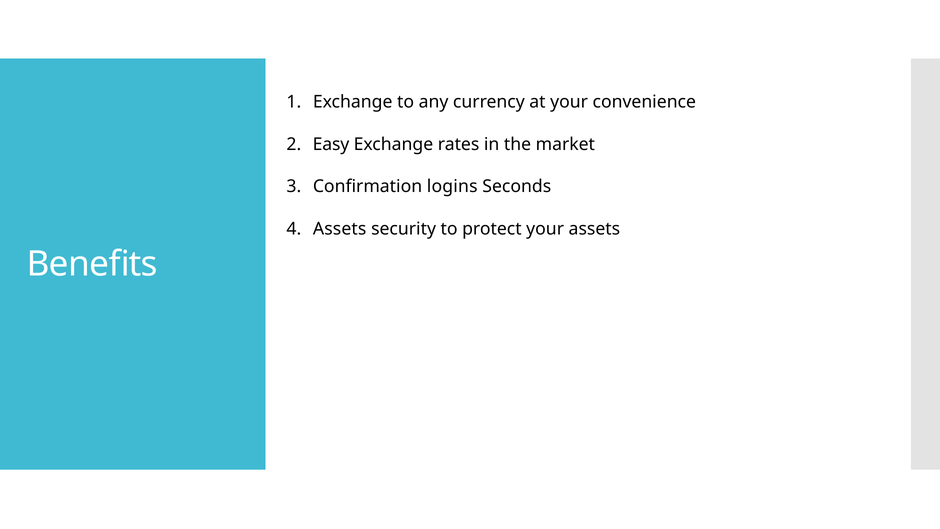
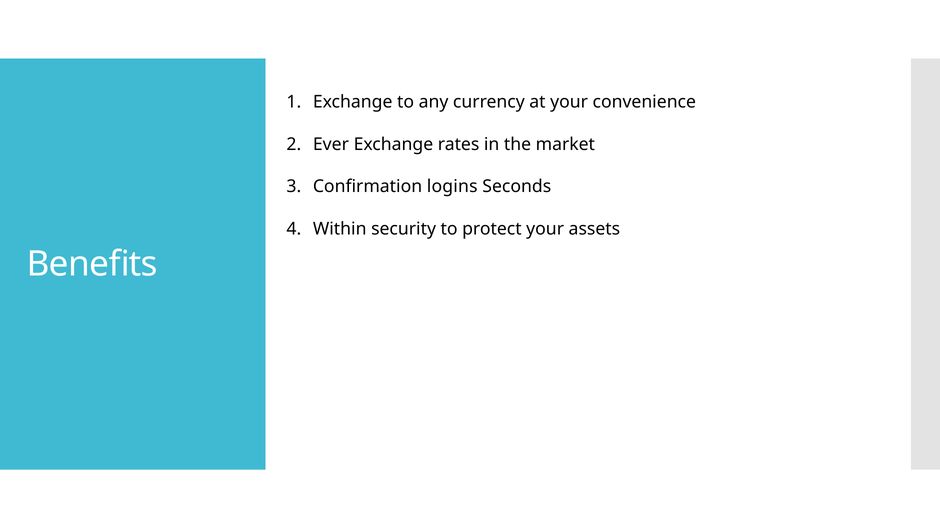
Easy: Easy -> Ever (331, 144)
Assets: Assets -> Within (340, 229)
